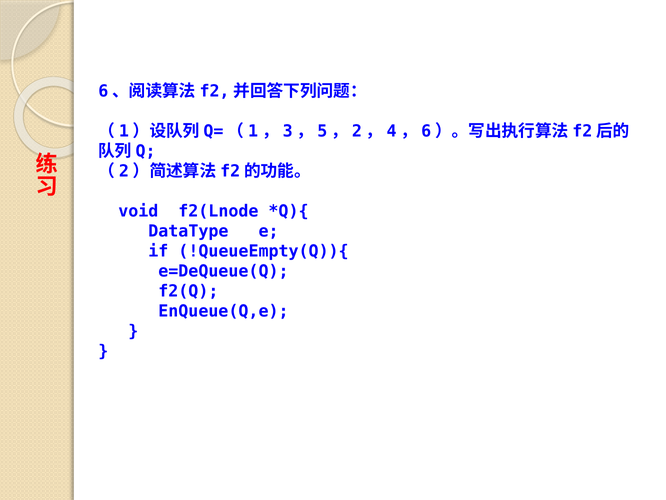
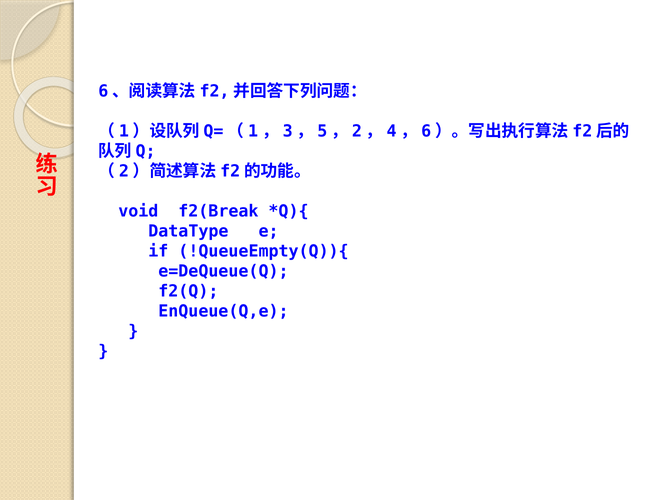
f2(Lnode: f2(Lnode -> f2(Break (218, 211)
